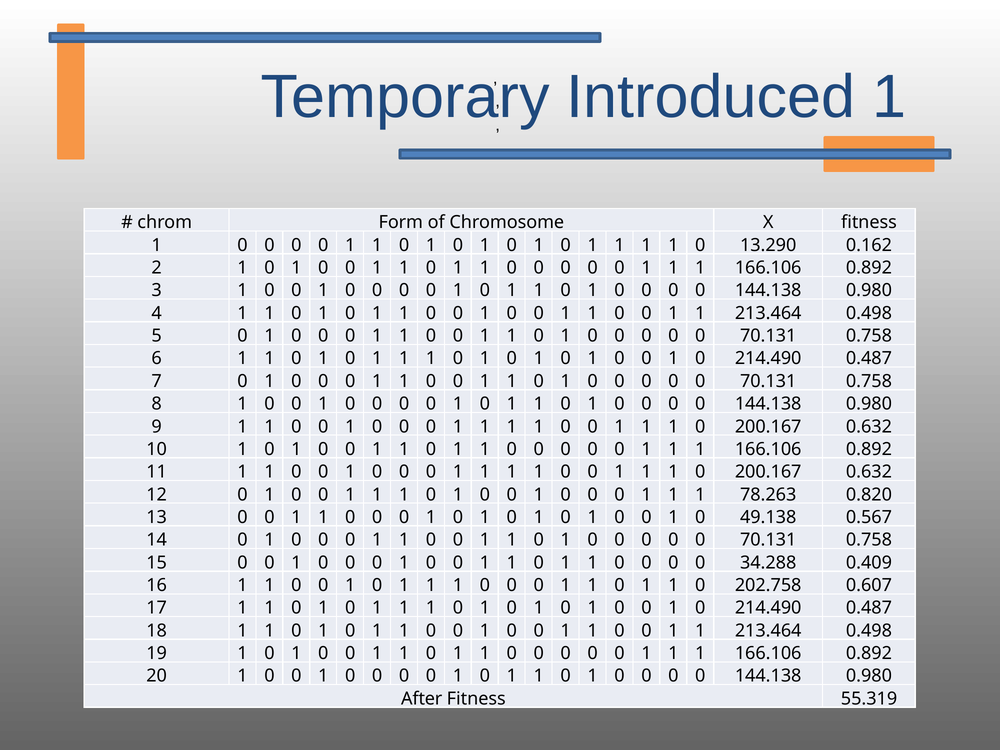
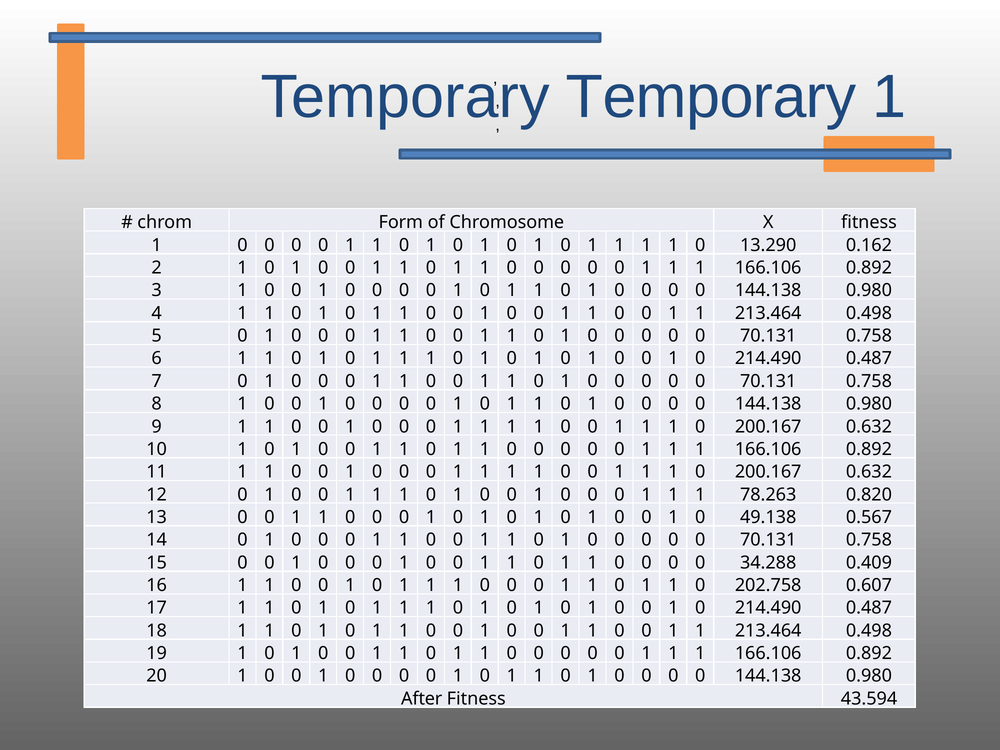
Introduced: Introduced -> Temporary (711, 97)
55.319: 55.319 -> 43.594 (869, 699)
